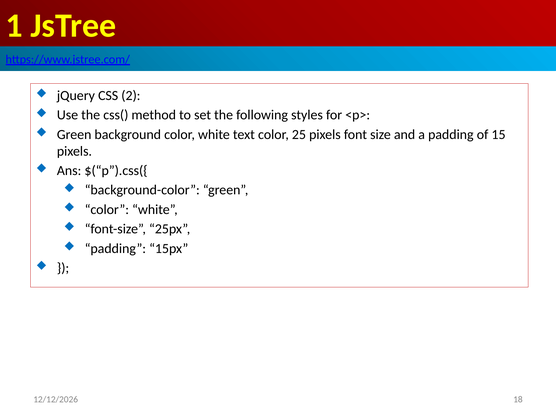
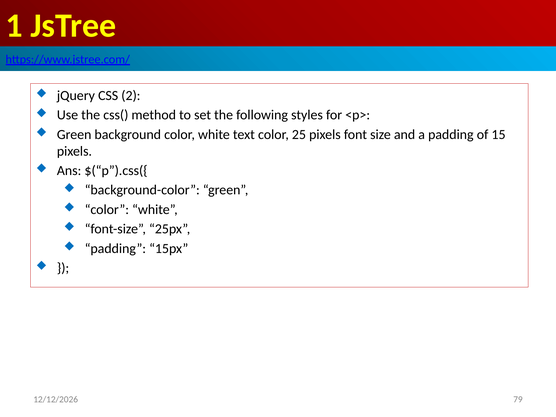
18: 18 -> 79 (518, 399)
